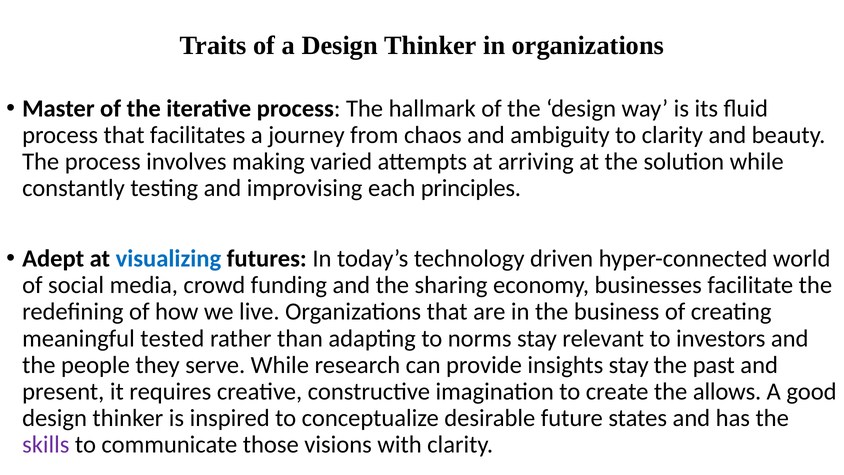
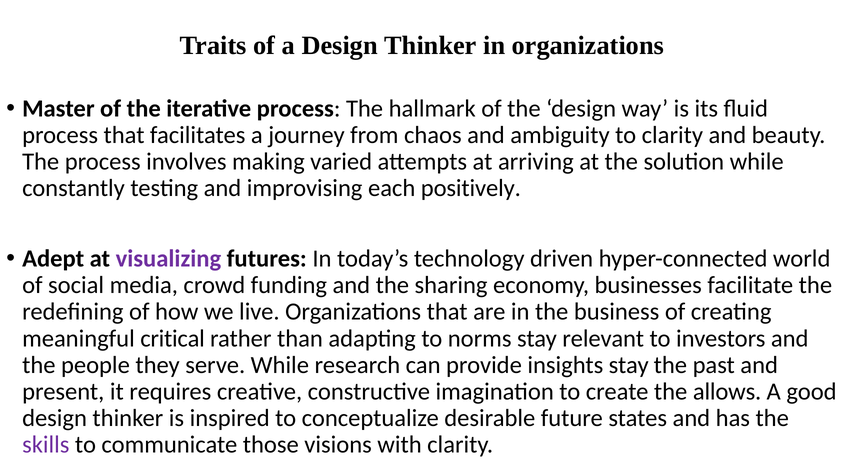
principles: principles -> positively (471, 188)
visualizing colour: blue -> purple (168, 259)
tested: tested -> critical (173, 338)
